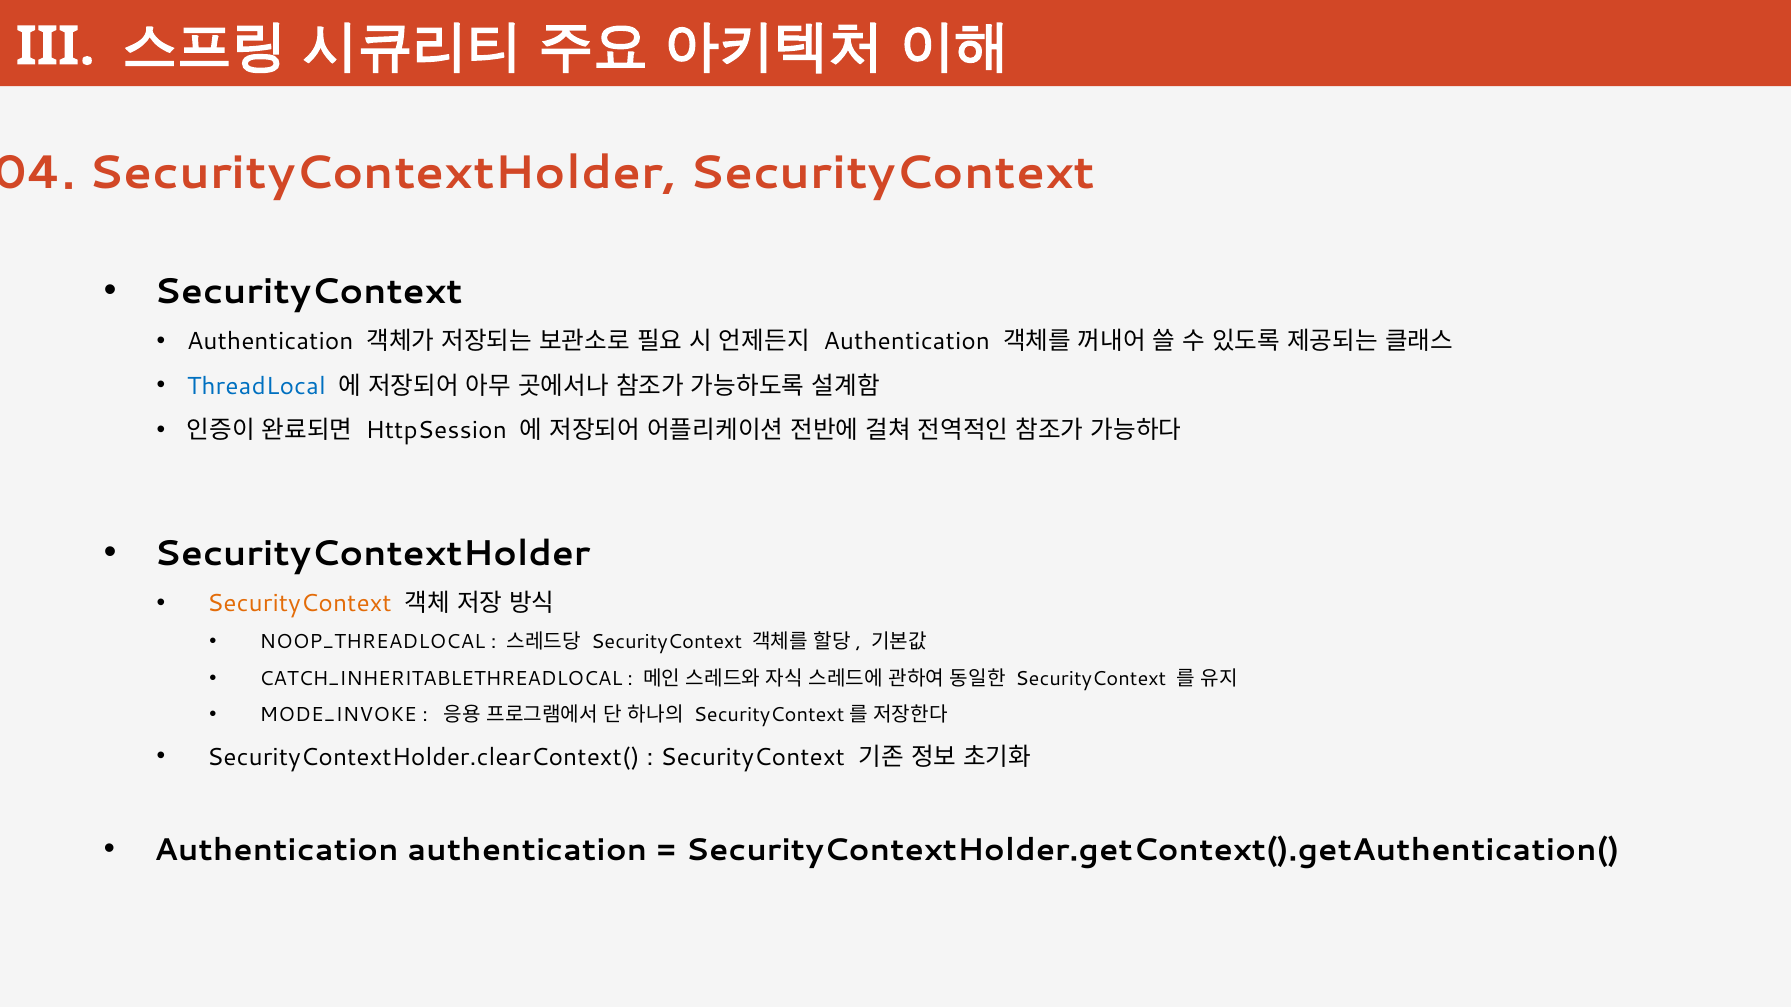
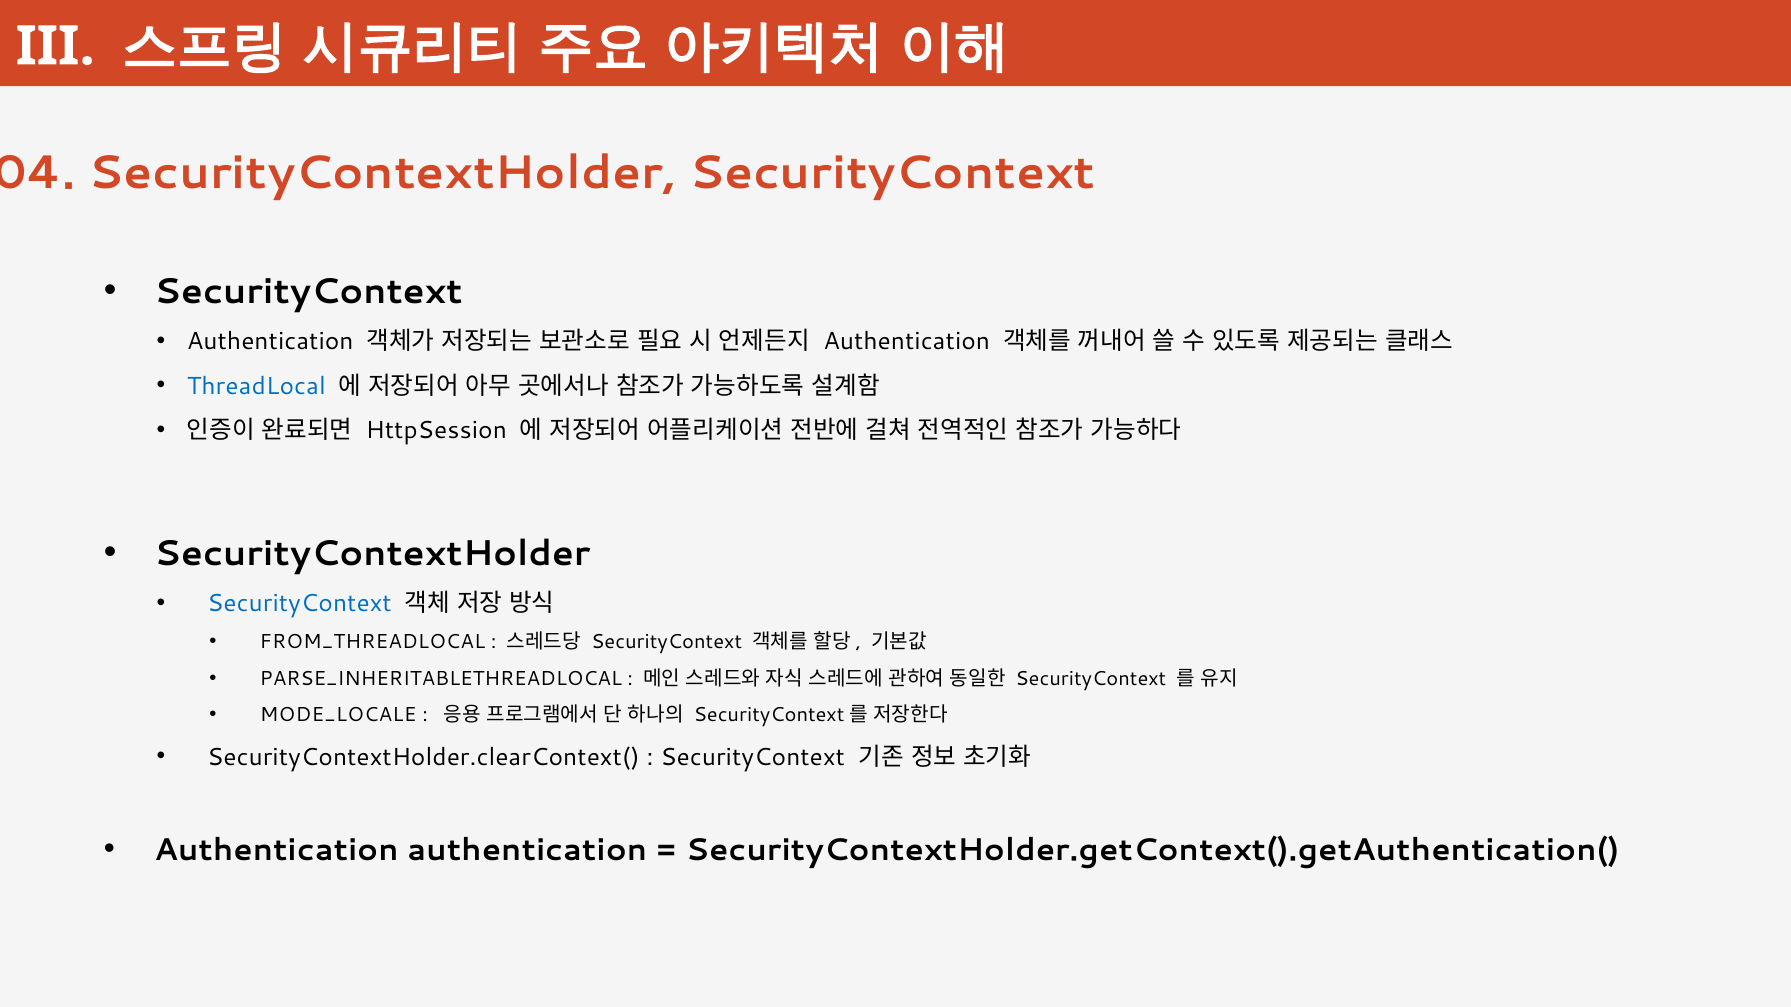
SecurityContext colour: orange -> blue (299, 604)
NOOP_THREADLOCAL: NOOP_THREADLOCAL -> FROM_THREADLOCAL (373, 643)
CATCH_INHERITABLETHREADLOCAL: CATCH_INHERITABLETHREADLOCAL -> PARSE_INHERITABLETHREADLOCAL (441, 679)
MODE_INVOKE: MODE_INVOKE -> MODE_LOCALE (338, 715)
